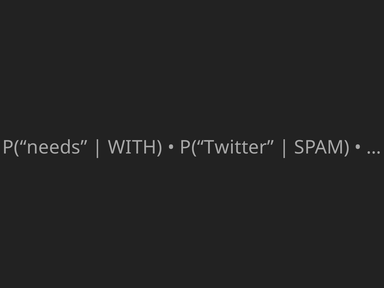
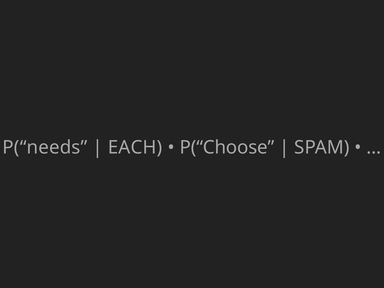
WITH: WITH -> EACH (135, 148)
P(“Twitter: P(“Twitter -> P(“Choose (227, 148)
